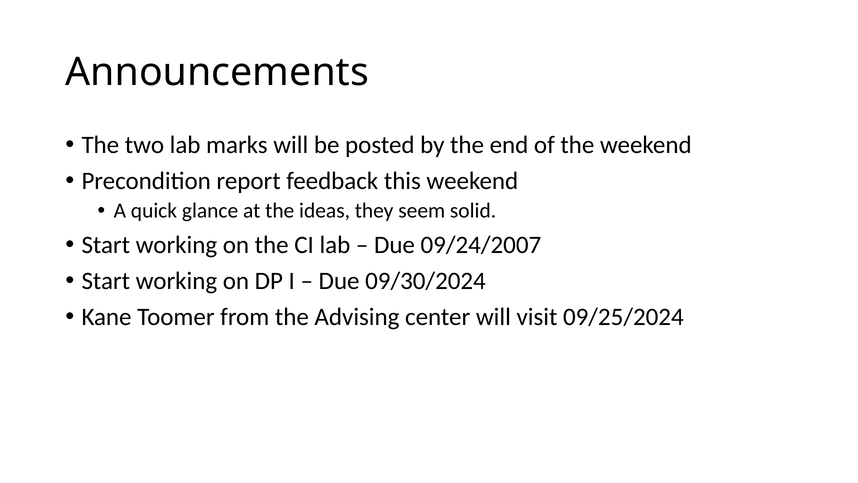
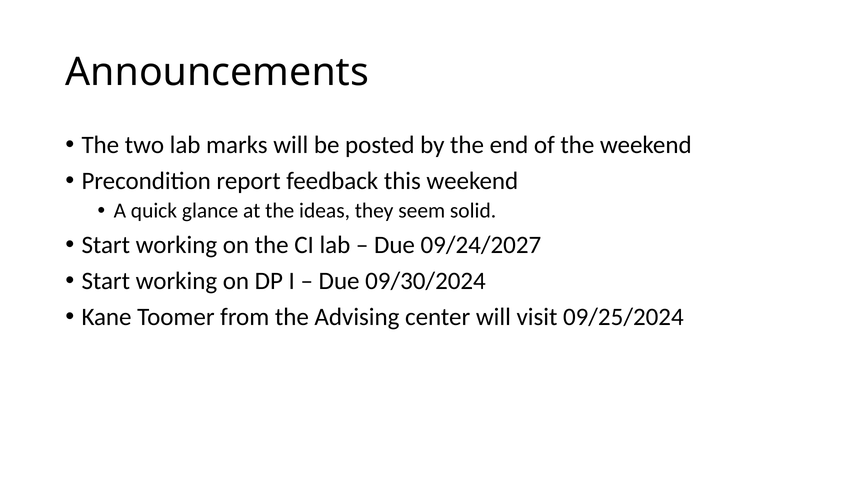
09/24/2007: 09/24/2007 -> 09/24/2027 (481, 245)
